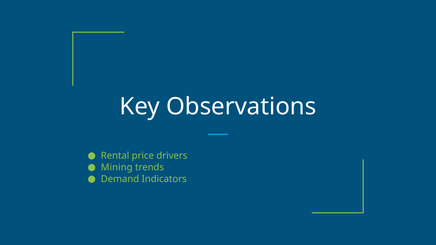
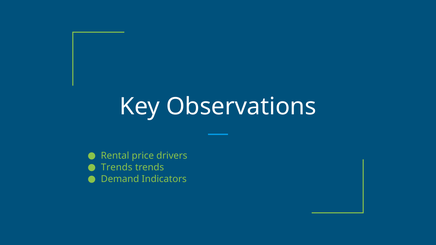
Mining: Mining -> Trends (117, 168)
